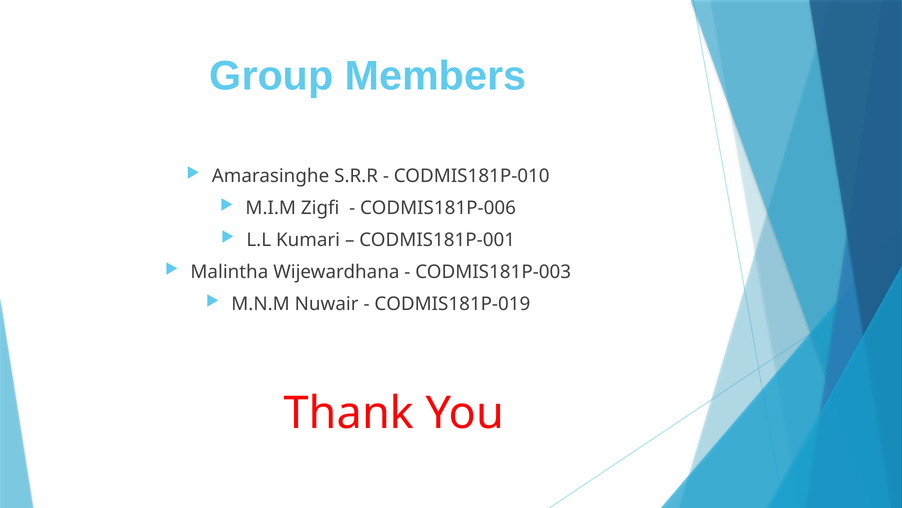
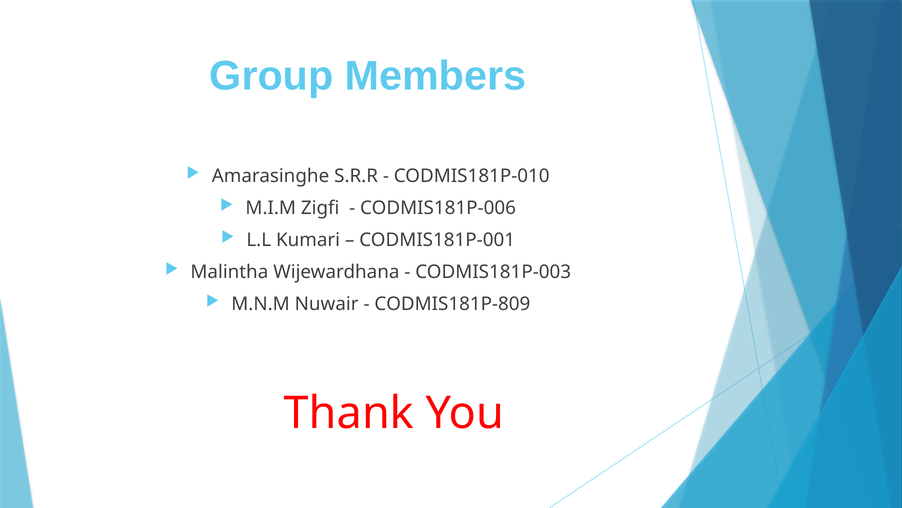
CODMIS181P-019: CODMIS181P-019 -> CODMIS181P-809 (452, 304)
